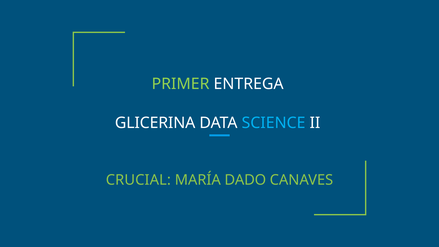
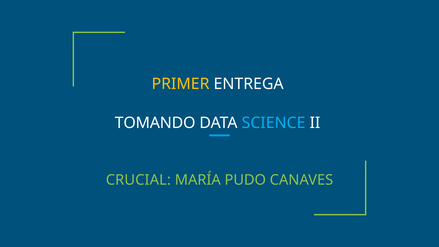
PRIMER colour: light green -> yellow (181, 84)
GLICERINA: GLICERINA -> TOMANDO (155, 123)
DADO: DADO -> PUDO (245, 180)
